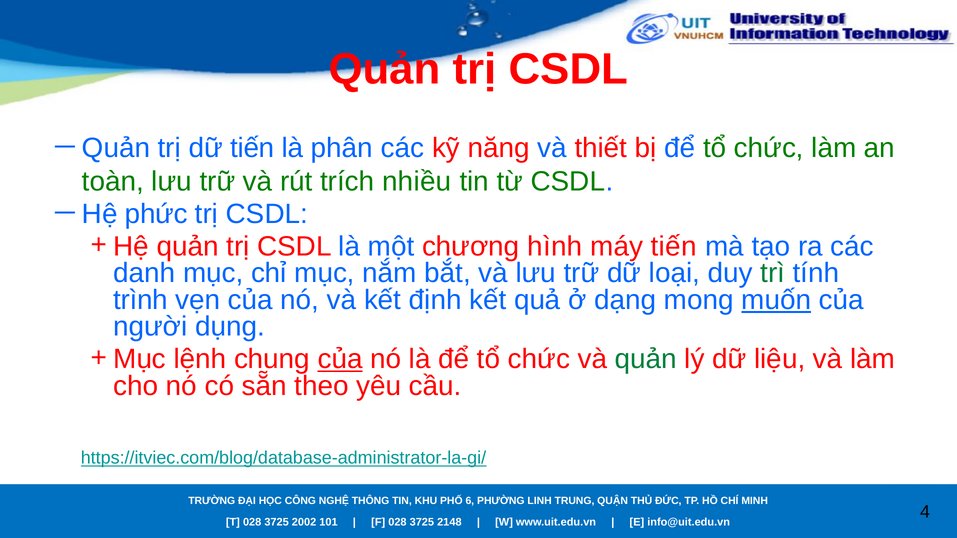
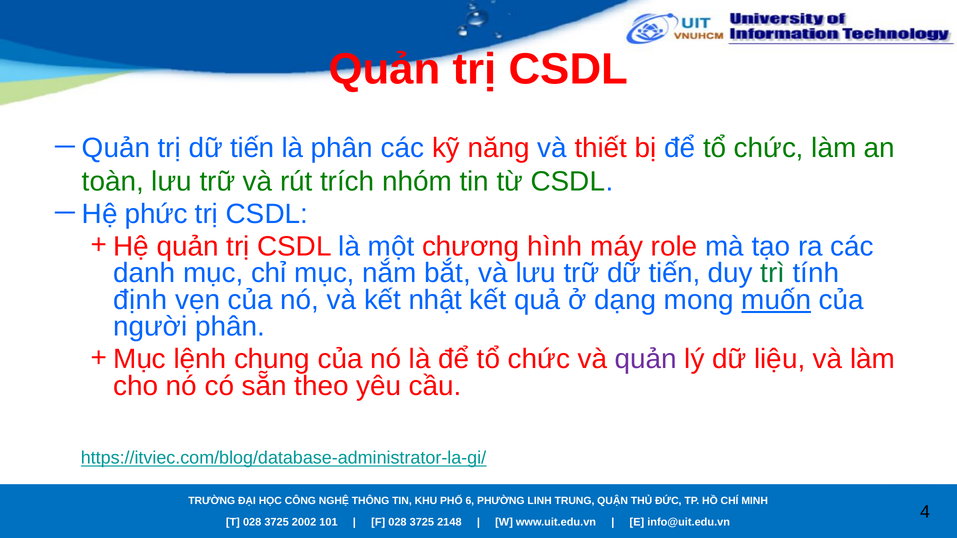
nhiều: nhiều -> nhóm (417, 181)
máy tiến: tiến -> role (674, 246)
trữ dữ loại: loại -> tiến (675, 273)
trình: trình -> định (140, 300)
định: định -> nhật (435, 300)
người dụng: dụng -> phân (230, 327)
của underline: present -> none (340, 359)
quản colour: green -> purple (646, 359)
